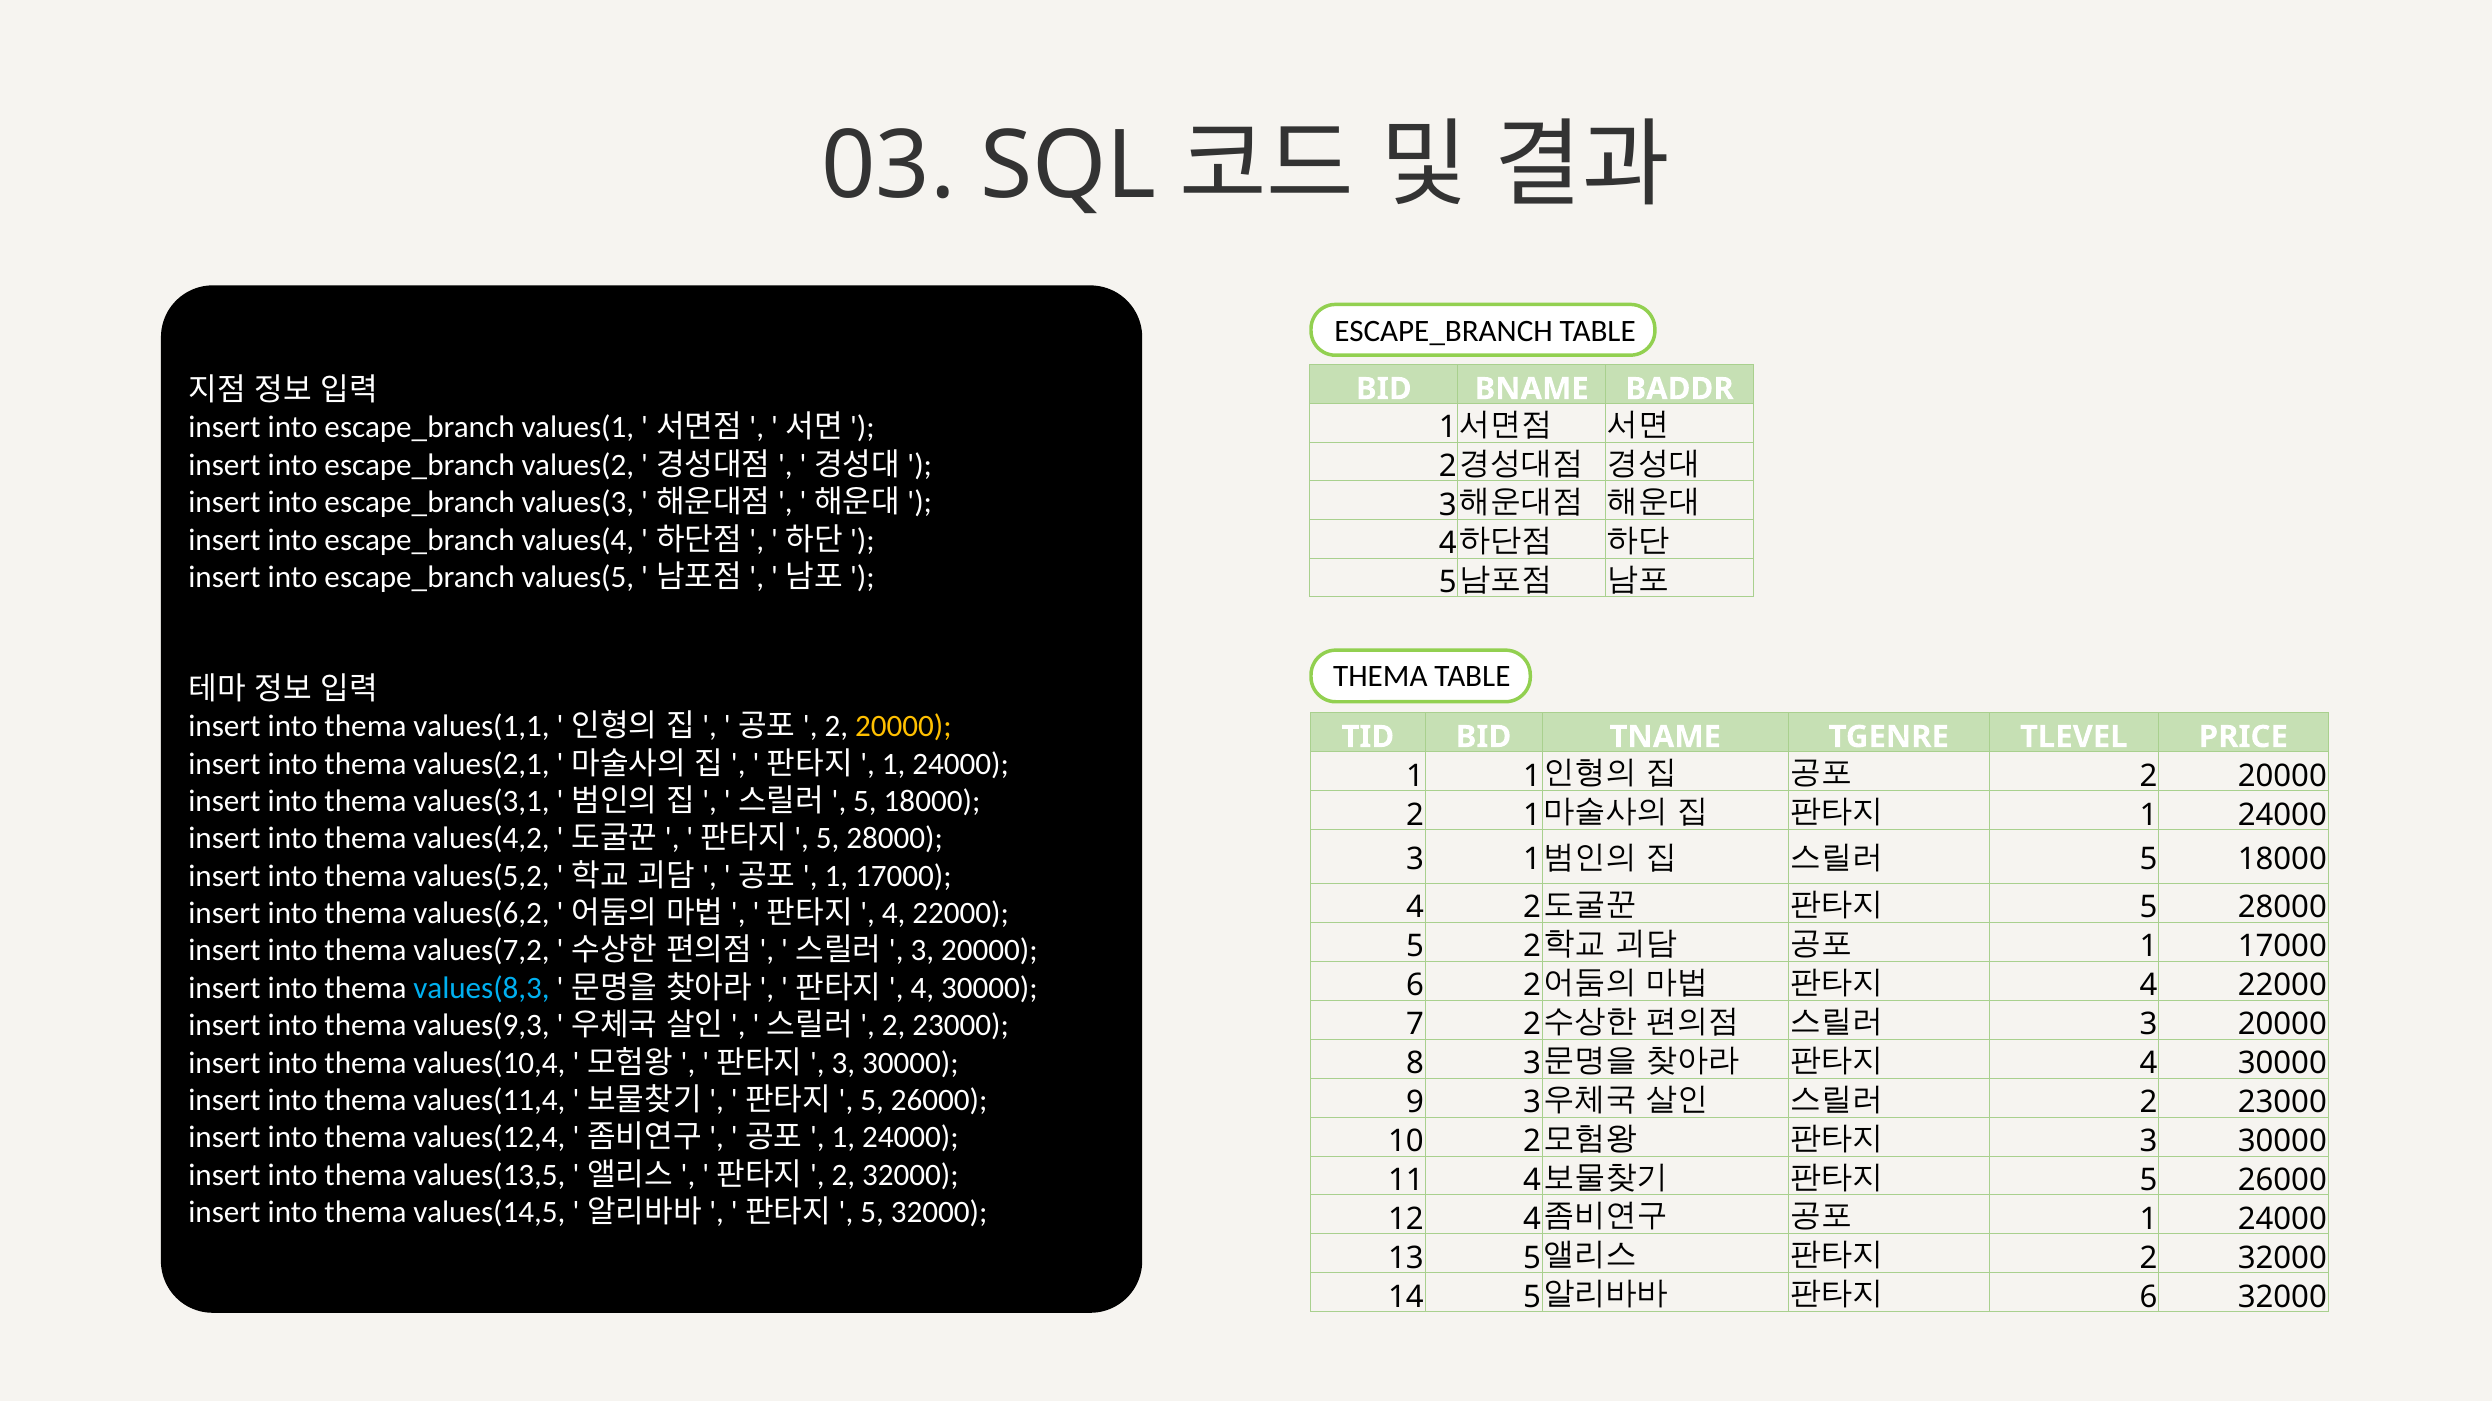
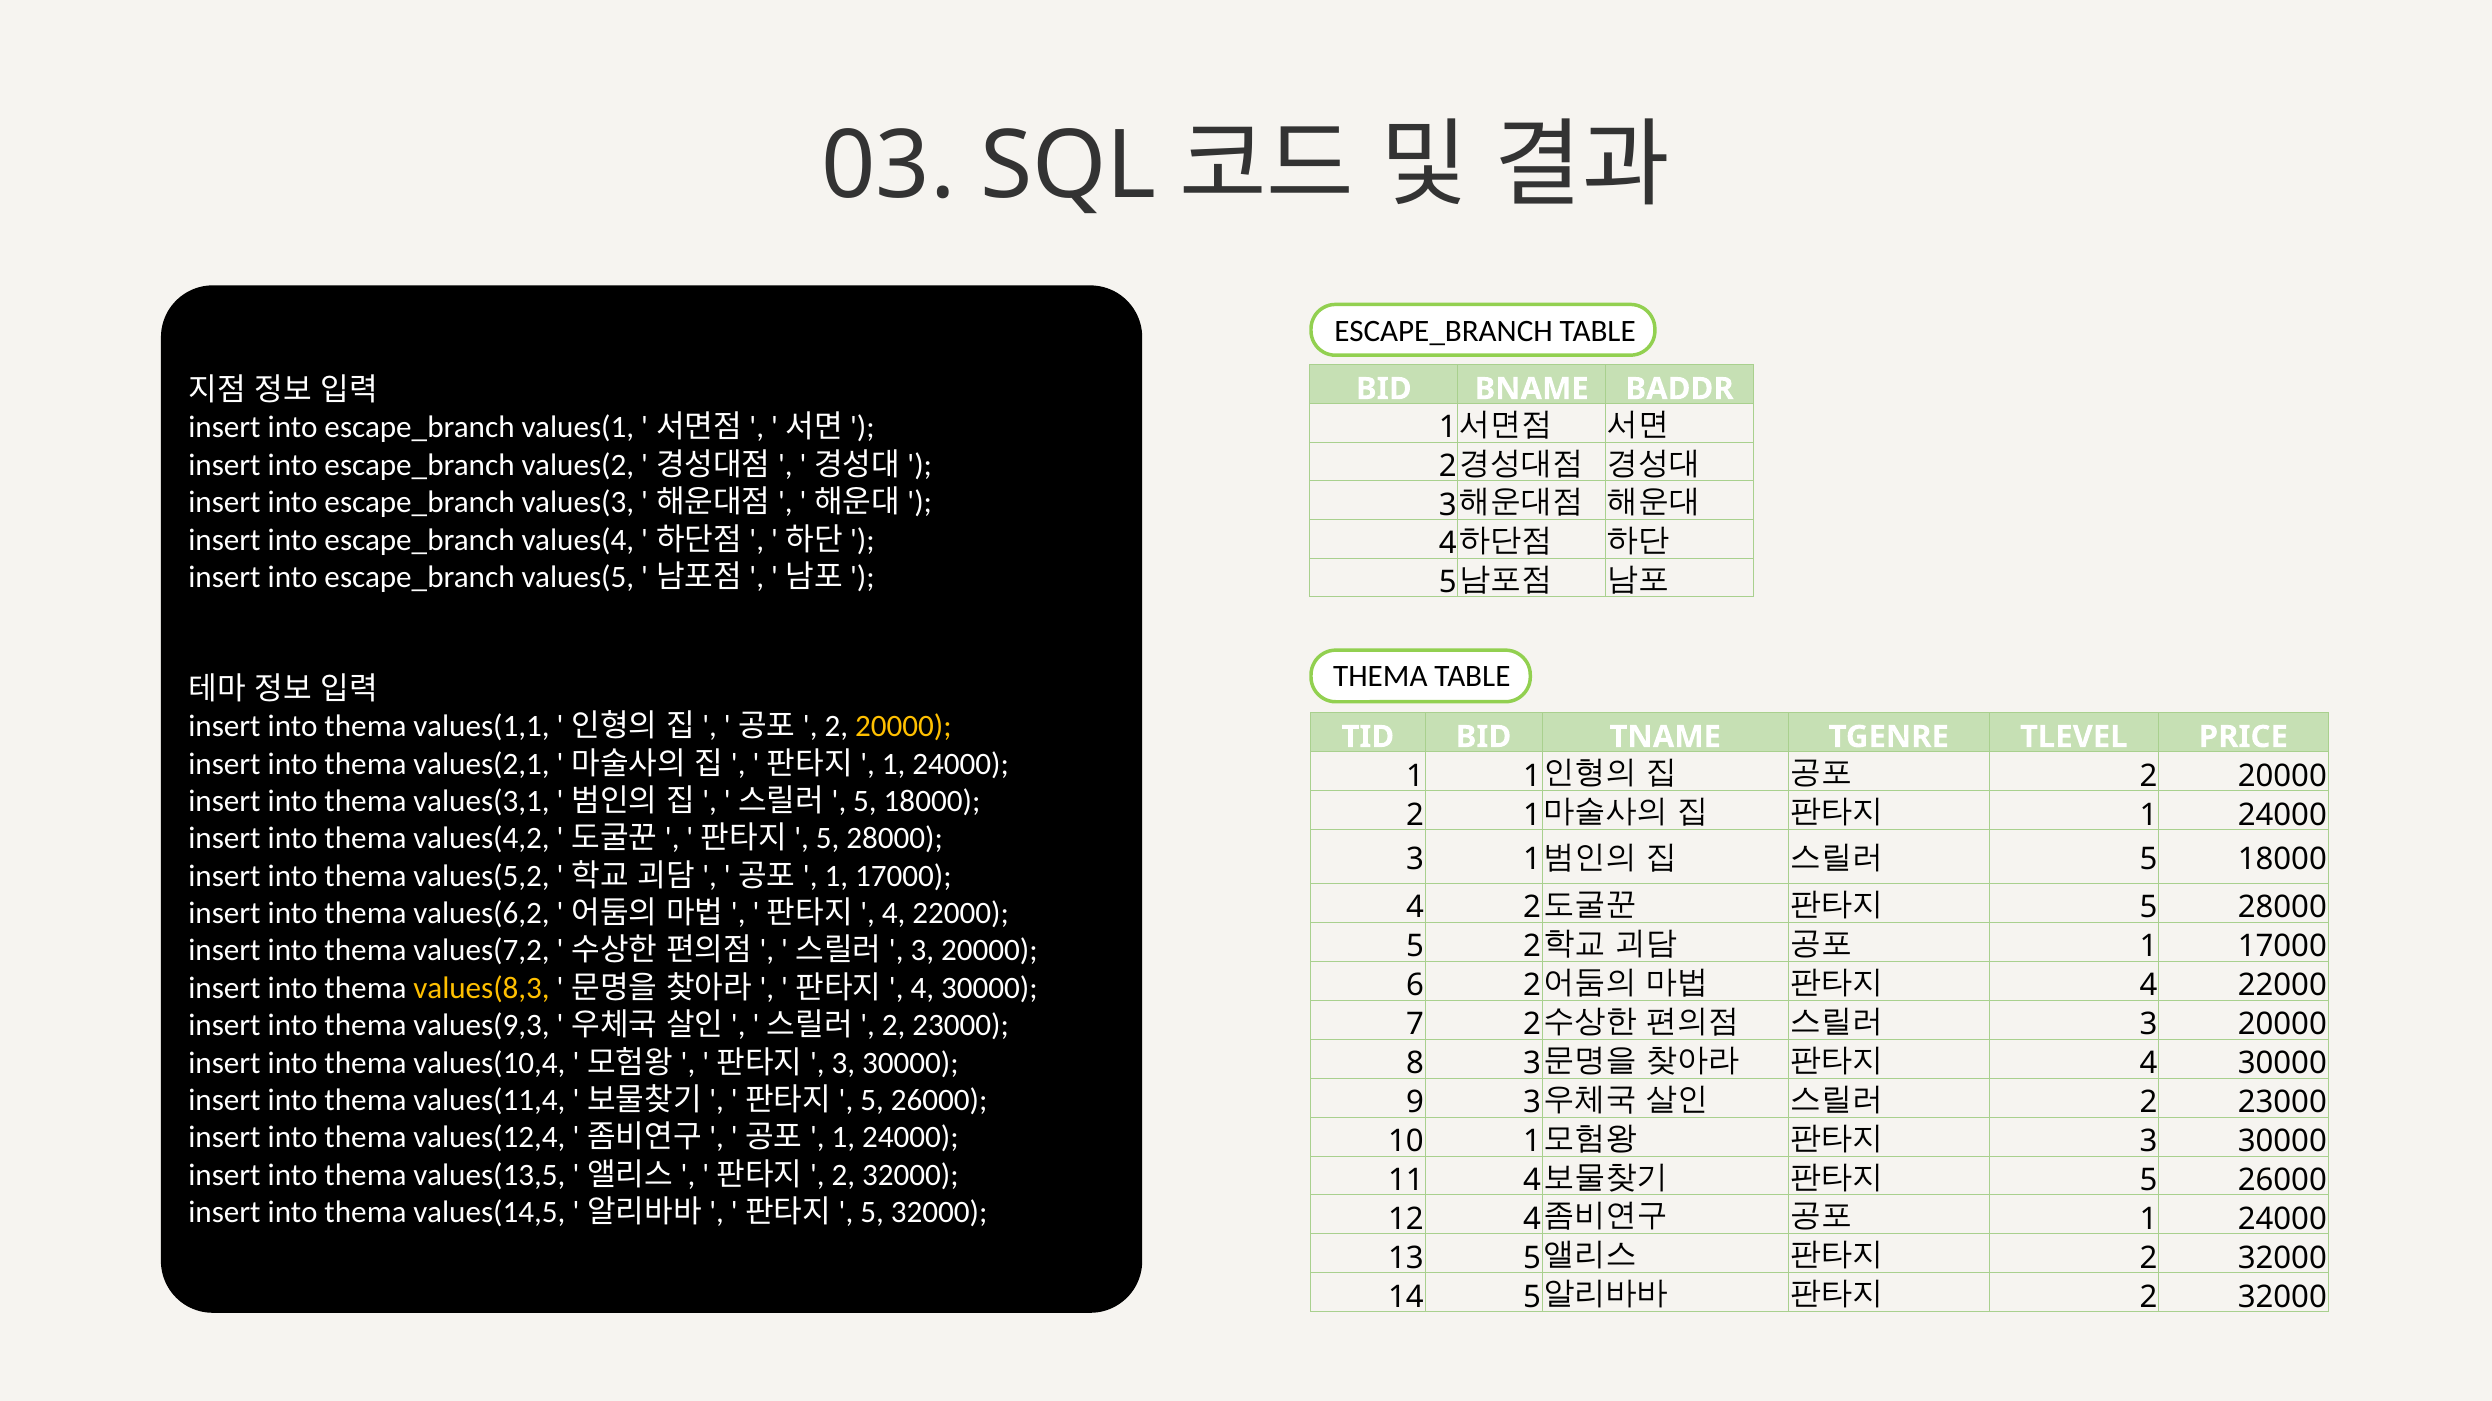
values(8,3 colour: light blue -> yellow (482, 989)
10 2: 2 -> 1 (1532, 1142)
6: 6 -> 2 (2149, 1298)
